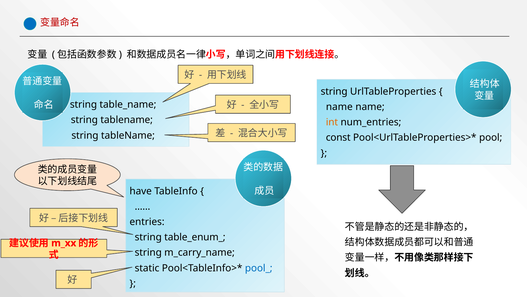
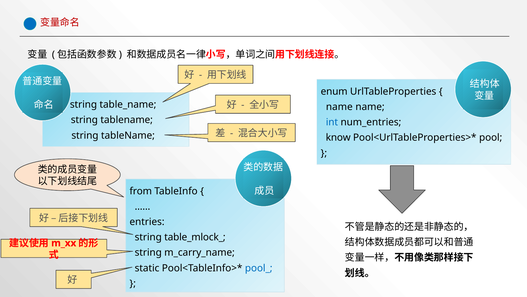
string: string -> enum (334, 91)
int colour: orange -> blue (332, 122)
const: const -> know (338, 137)
have: have -> from (141, 191)
table_enum_: table_enum_ -> table_mlock_ (195, 237)
